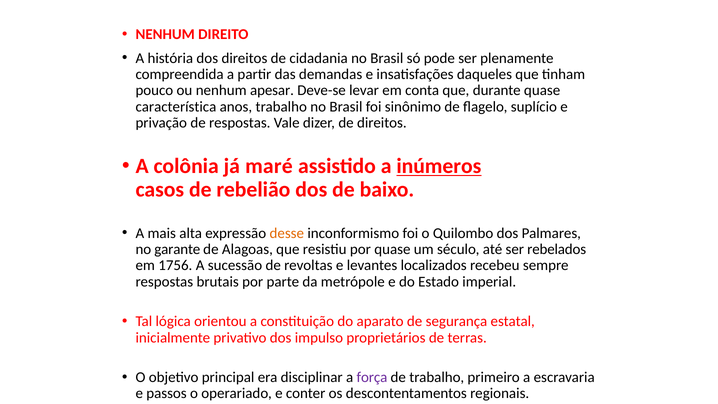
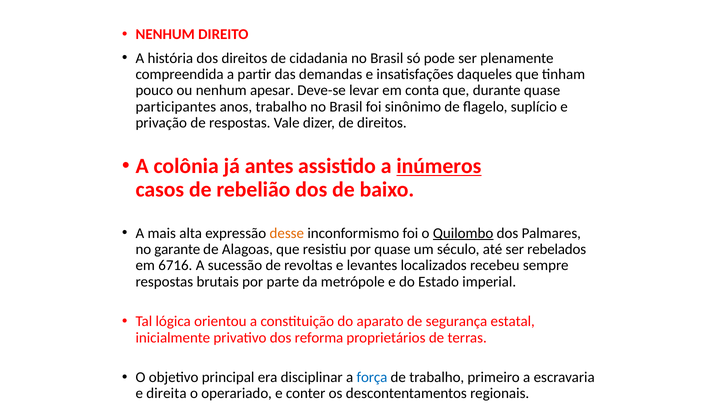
característica: característica -> participantes (176, 107)
maré: maré -> antes (269, 166)
Quilombo underline: none -> present (463, 233)
1756: 1756 -> 6716 (175, 265)
impulso: impulso -> reforma (319, 337)
força colour: purple -> blue (372, 377)
passos: passos -> direita (166, 393)
